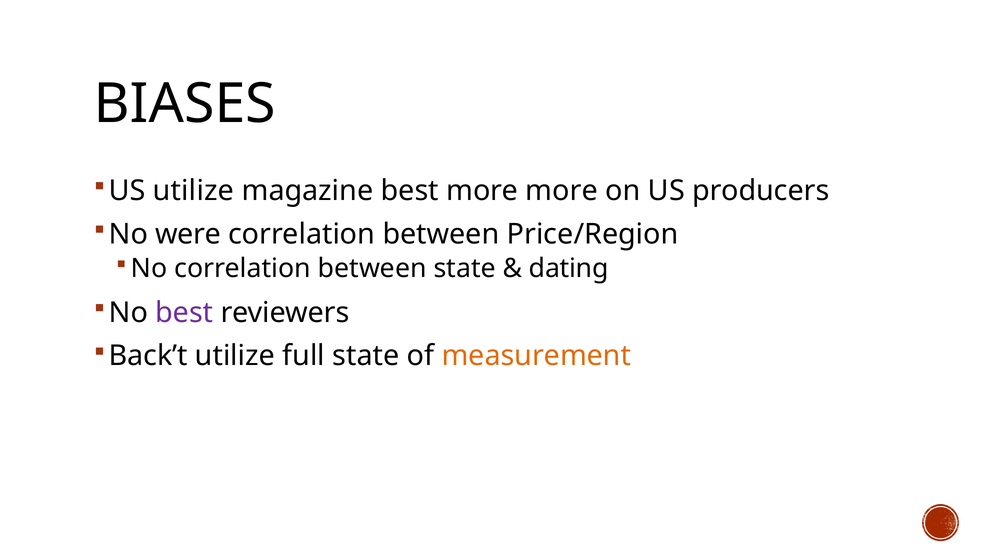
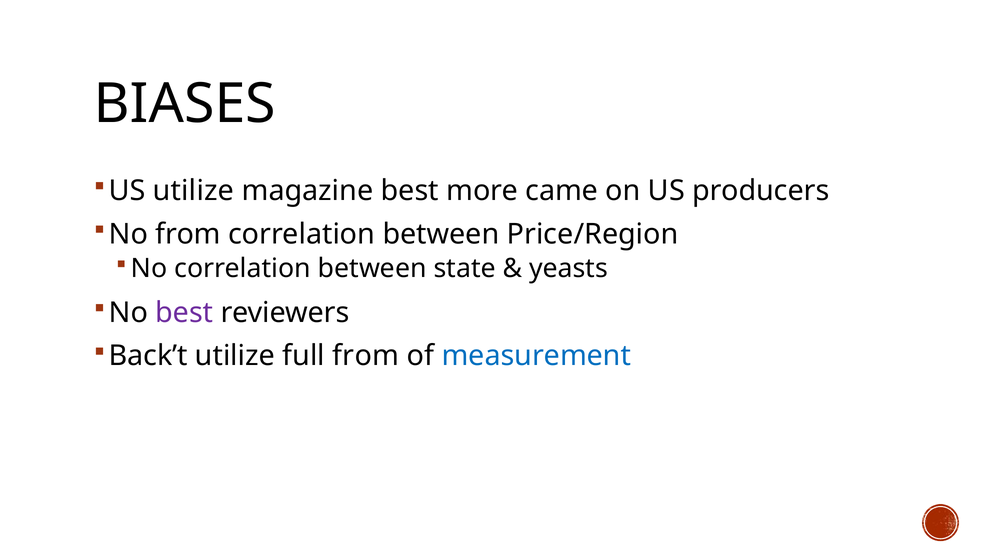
more more: more -> came (562, 191)
No were: were -> from (188, 234)
dating: dating -> yeasts (569, 268)
full state: state -> from (366, 356)
measurement colour: orange -> blue (536, 356)
